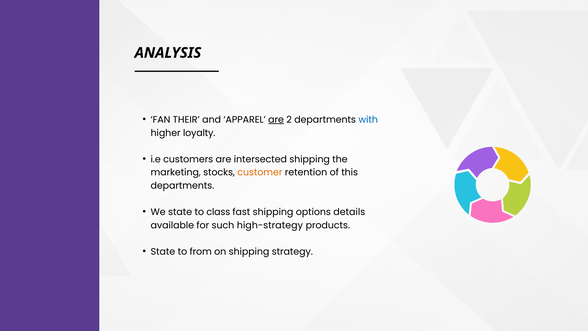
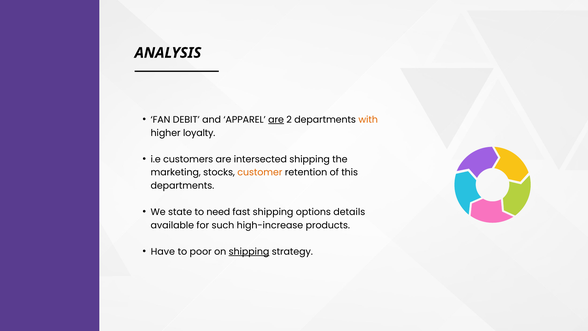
THEIR: THEIR -> DEBIT (186, 120)
with colour: blue -> orange (368, 120)
class: class -> need (218, 212)
high-strategy: high-strategy -> high-increase (270, 225)
State: State -> Have (163, 251)
from: from -> poor (201, 251)
shipping underline: none -> present (249, 251)
